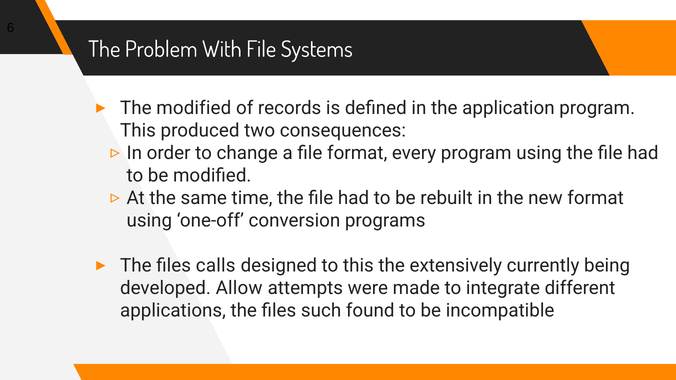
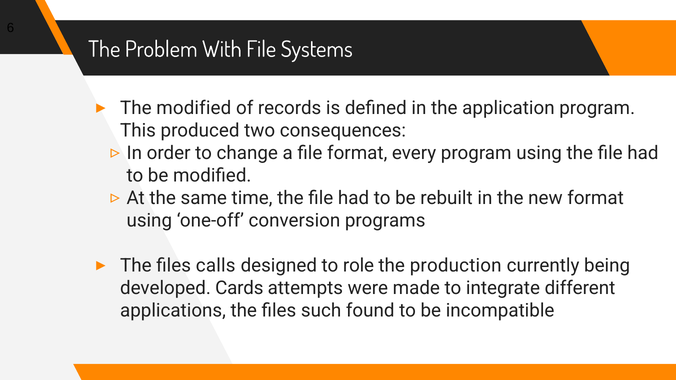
to this: this -> role (358, 266)
extensively: extensively -> production (456, 266)
Allow: Allow -> Cards (239, 288)
